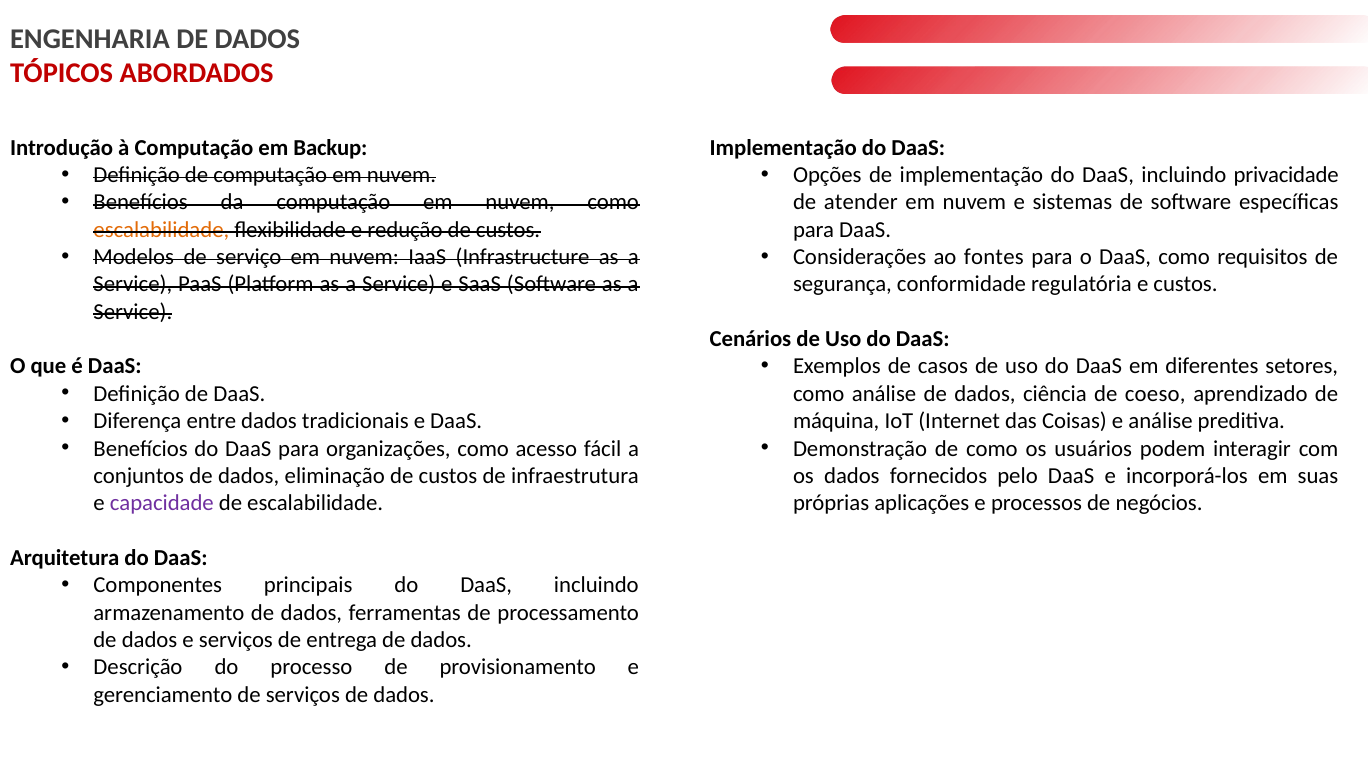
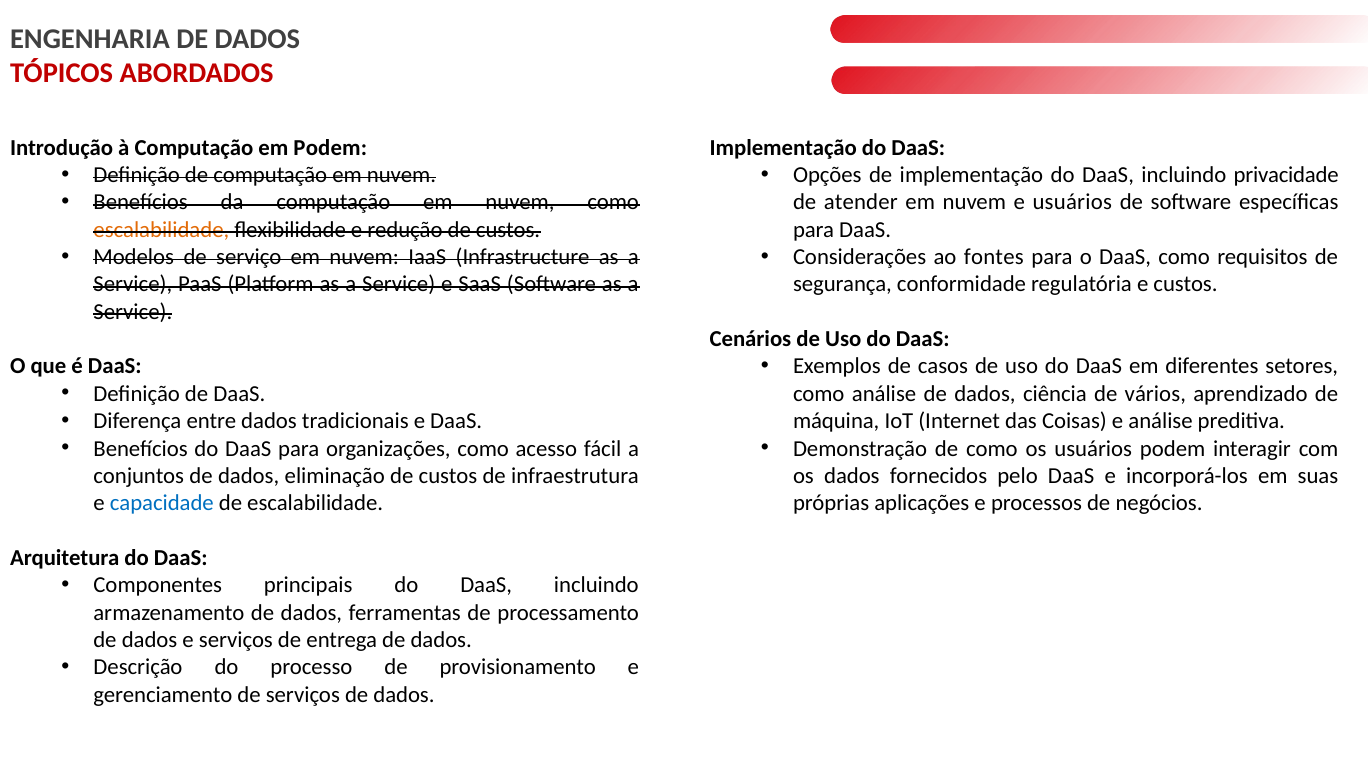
em Backup: Backup -> Podem (330, 147)
e sistemas: sistemas -> usuários (1072, 202)
coeso: coeso -> vários (1155, 394)
capacidade colour: purple -> blue (162, 503)
